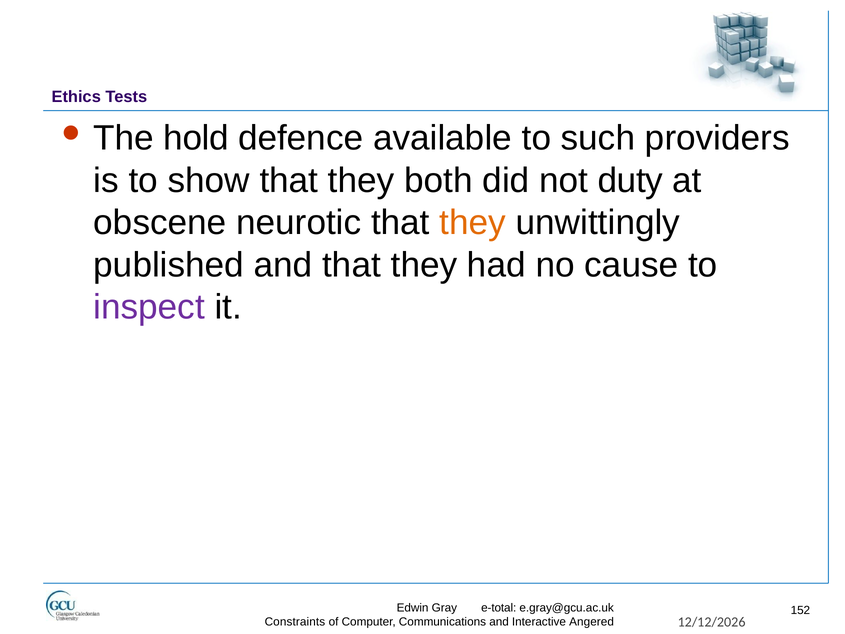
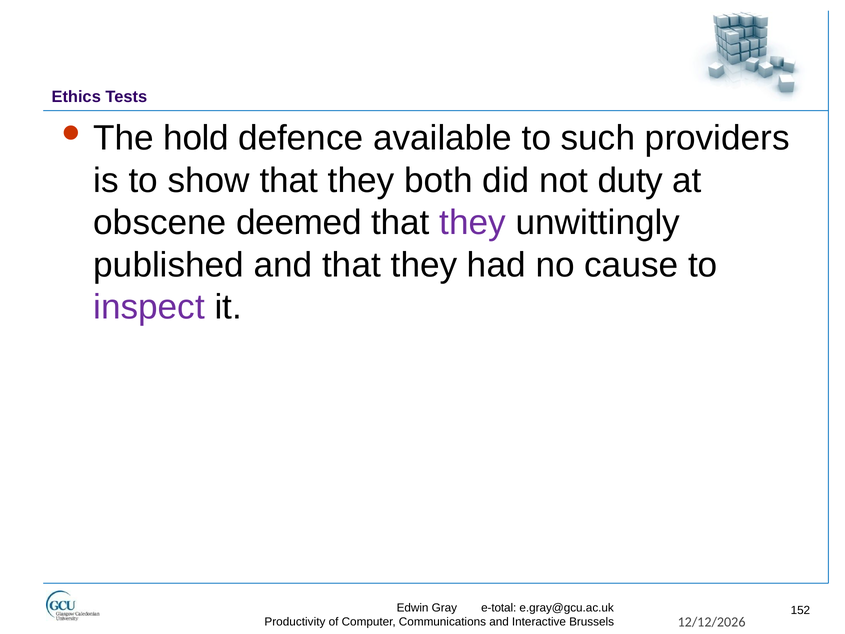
neurotic: neurotic -> deemed (299, 223)
they colour: orange -> purple (473, 223)
Constraints: Constraints -> Productivity (295, 622)
Angered: Angered -> Brussels (592, 622)
